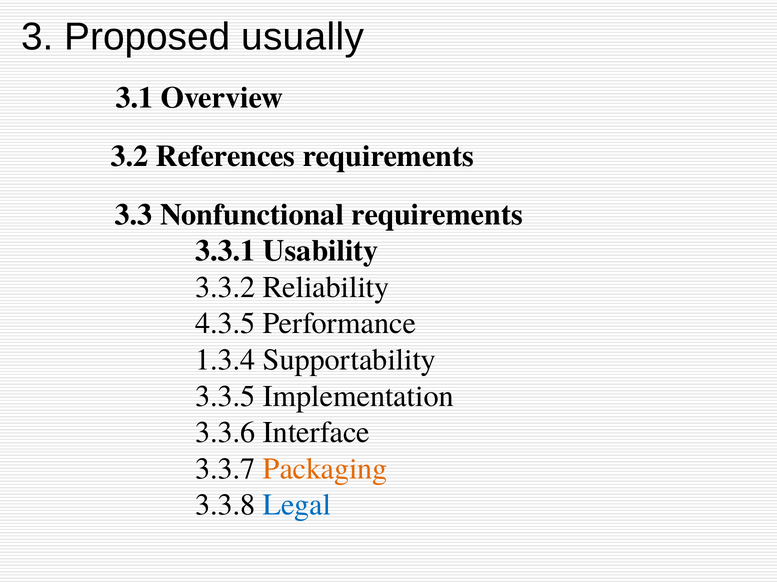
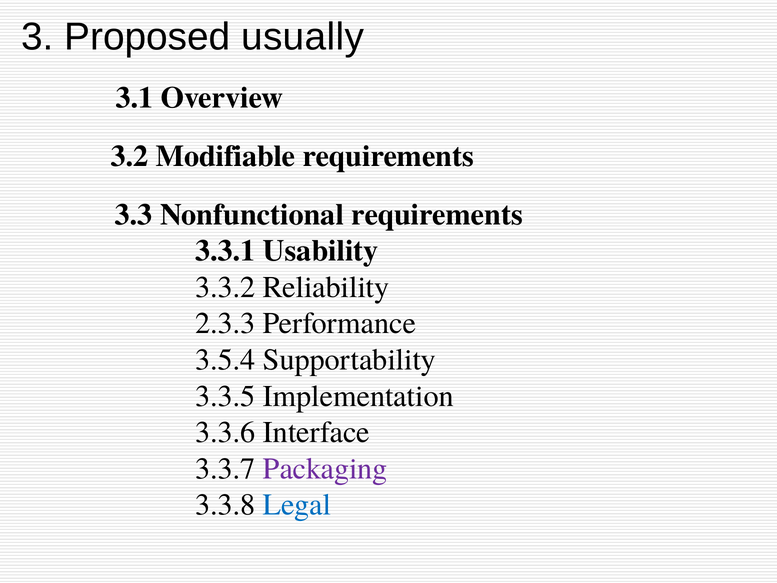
References: References -> Modifiable (226, 156)
4.3.5: 4.3.5 -> 2.3.3 (225, 323)
1.3.4: 1.3.4 -> 3.5.4 (225, 360)
Packaging colour: orange -> purple (325, 468)
